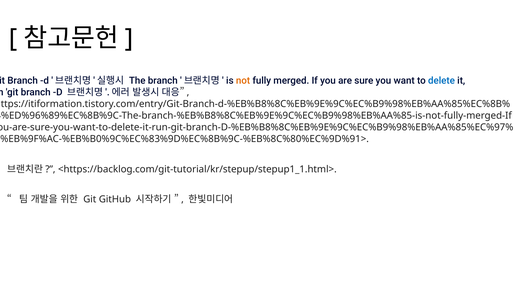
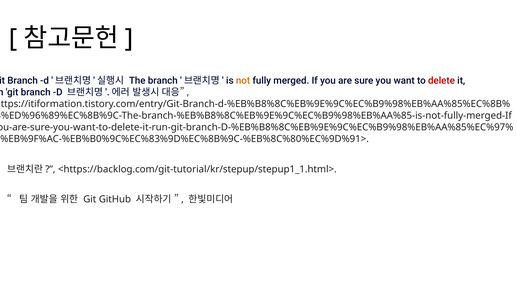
delete colour: blue -> red (441, 81)
